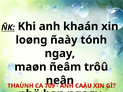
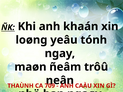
ñaày: ñaày -> yeâu (64, 40)
